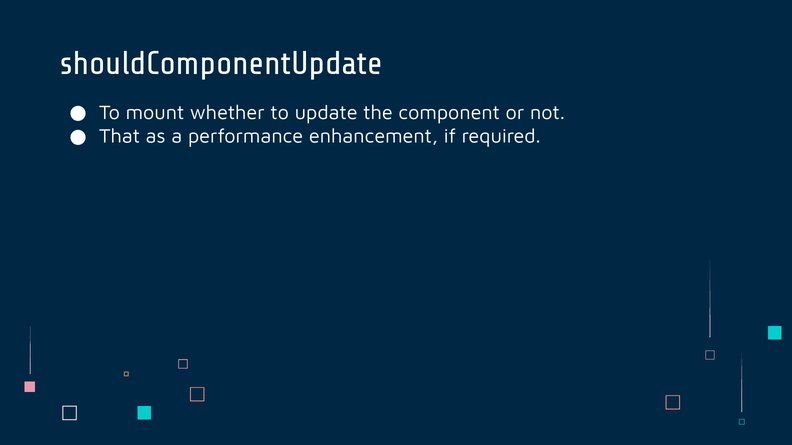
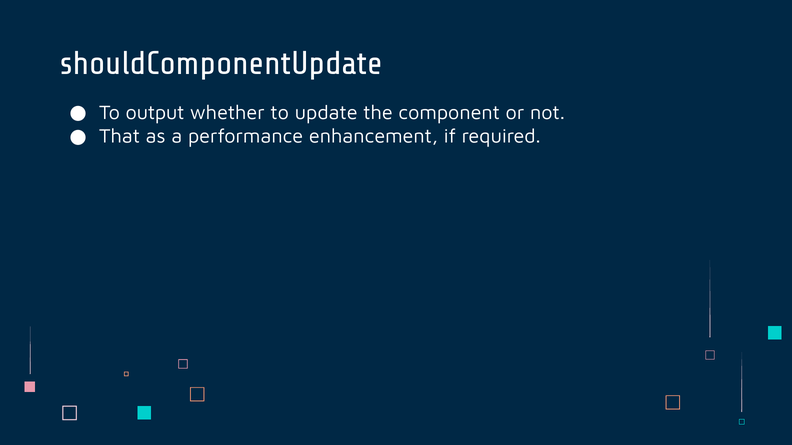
mount: mount -> output (155, 113)
